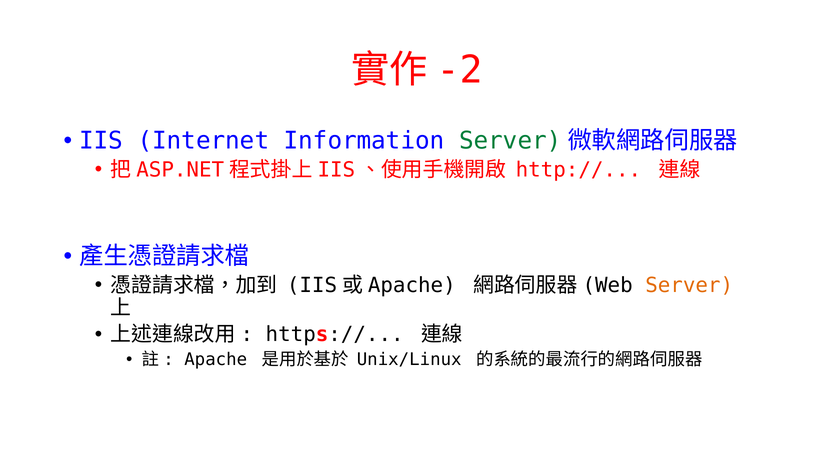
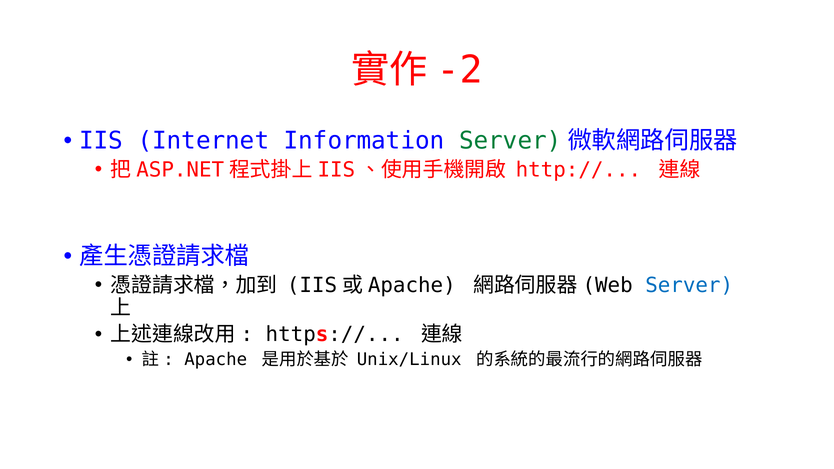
Server colour: orange -> blue (689, 285)
